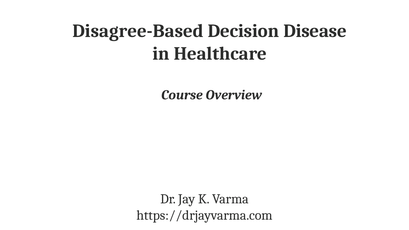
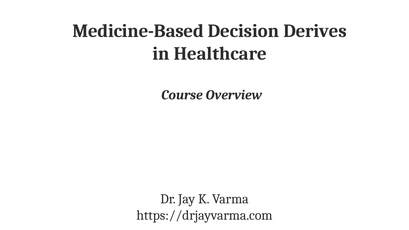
Disagree-Based: Disagree-Based -> Medicine-Based (138, 31)
Disease: Disease -> Derives (315, 31)
